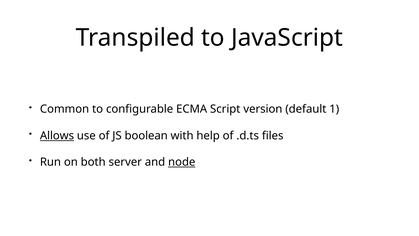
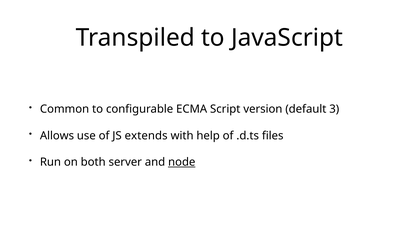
1: 1 -> 3 (334, 109)
Allows underline: present -> none (57, 136)
boolean: boolean -> extends (146, 136)
